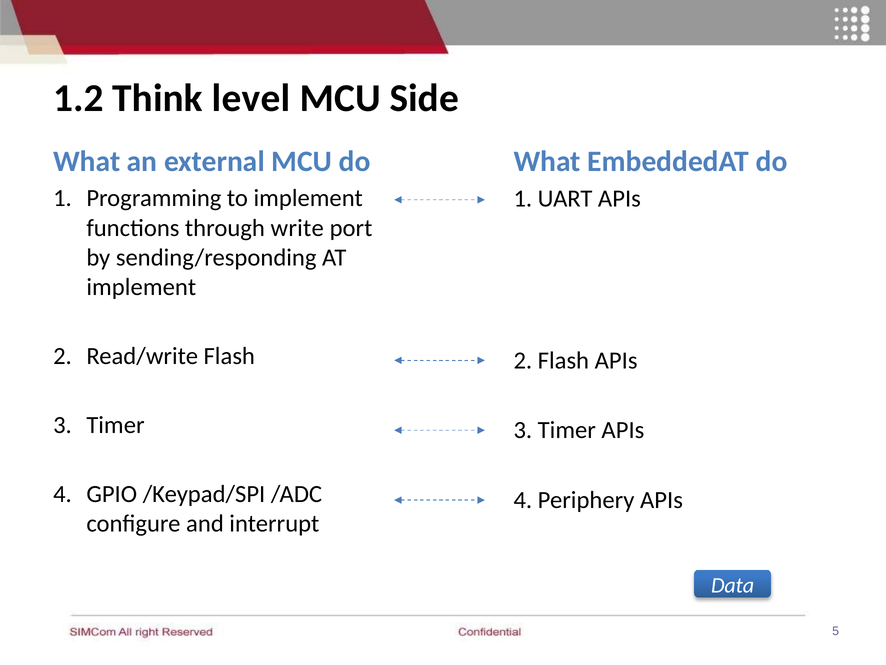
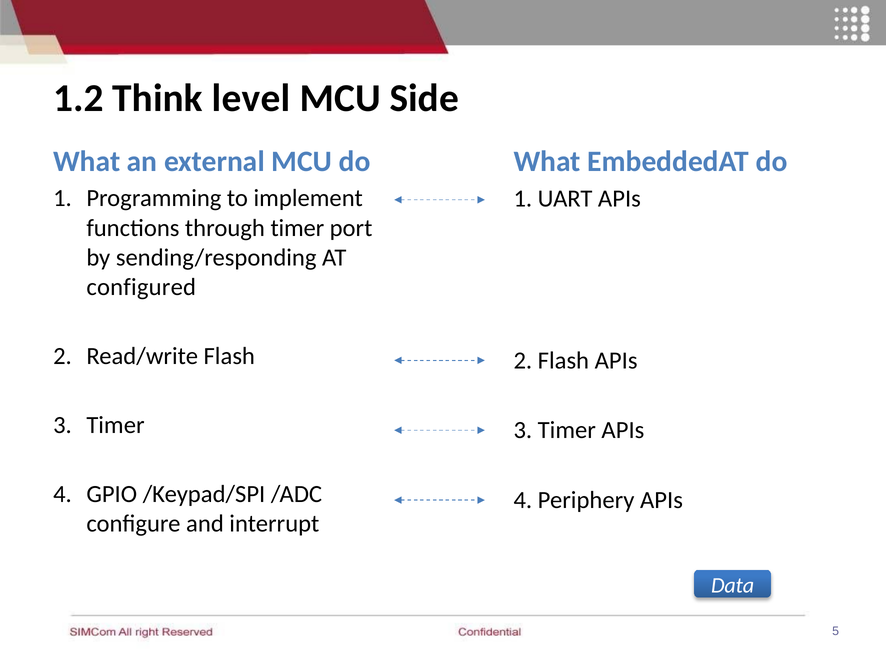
through write: write -> timer (297, 228)
implement: implement -> configured (141, 287)
